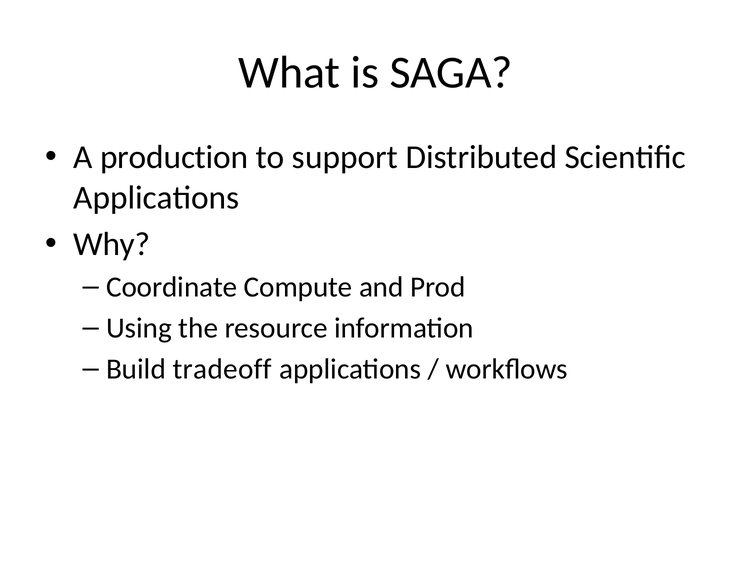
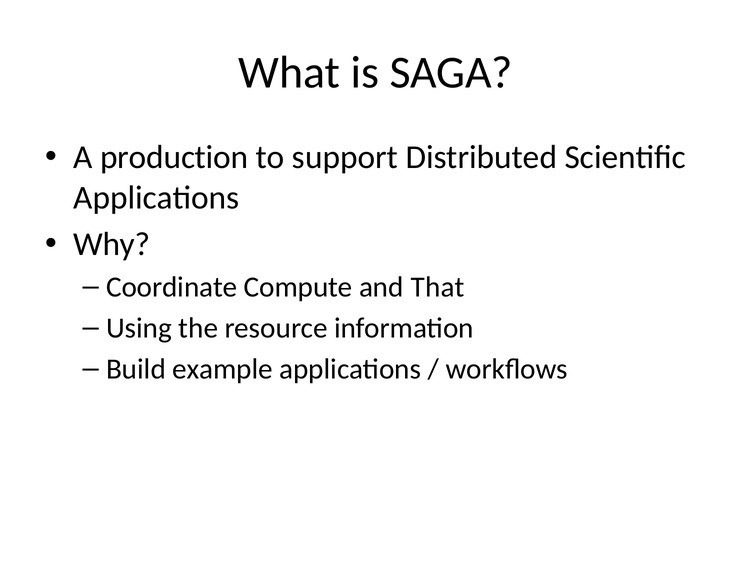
Prod: Prod -> That (438, 287)
tradeoff: tradeoff -> example (223, 369)
